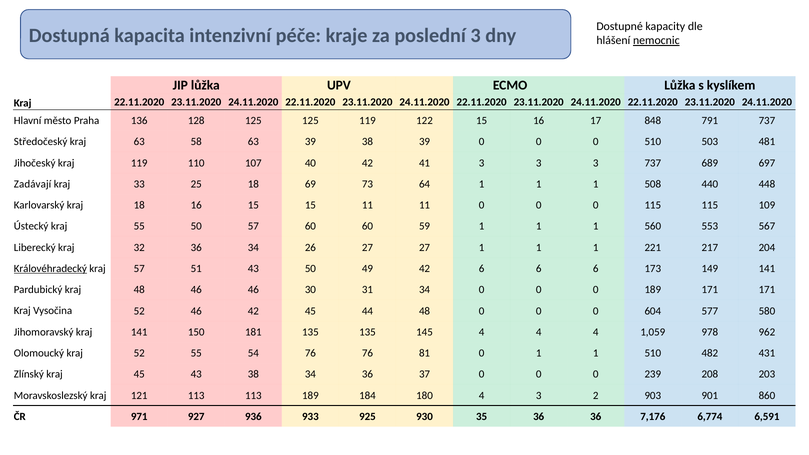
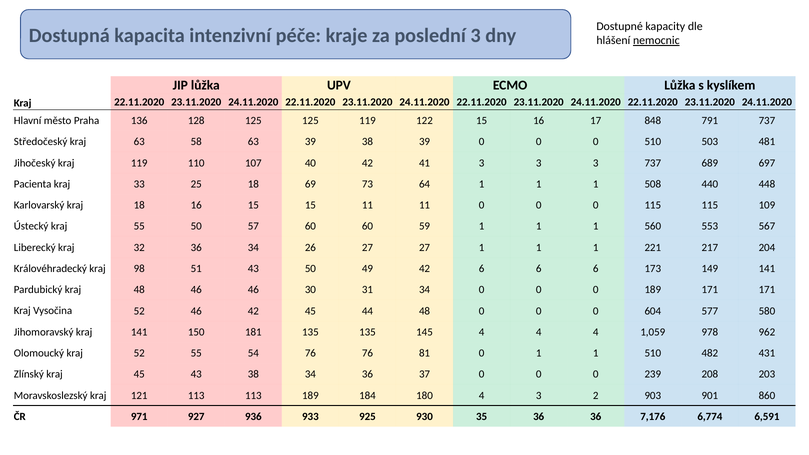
Zadávají: Zadávají -> Pacienta (33, 184)
Královéhradecký underline: present -> none (50, 269)
kraj 57: 57 -> 98 (139, 269)
